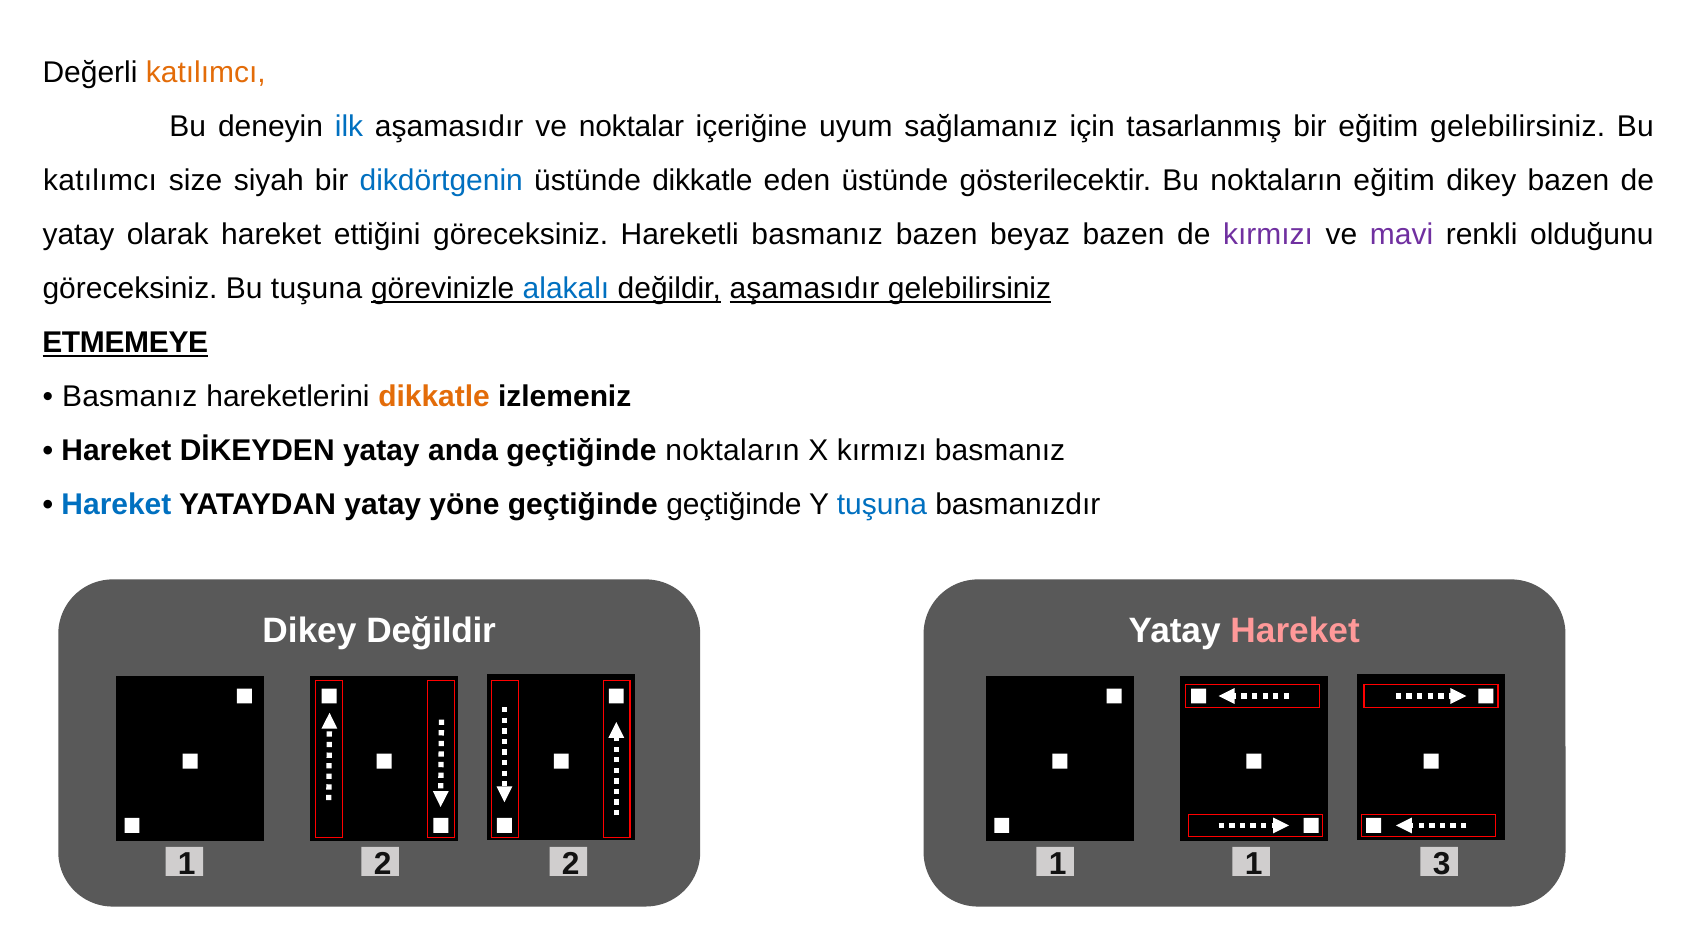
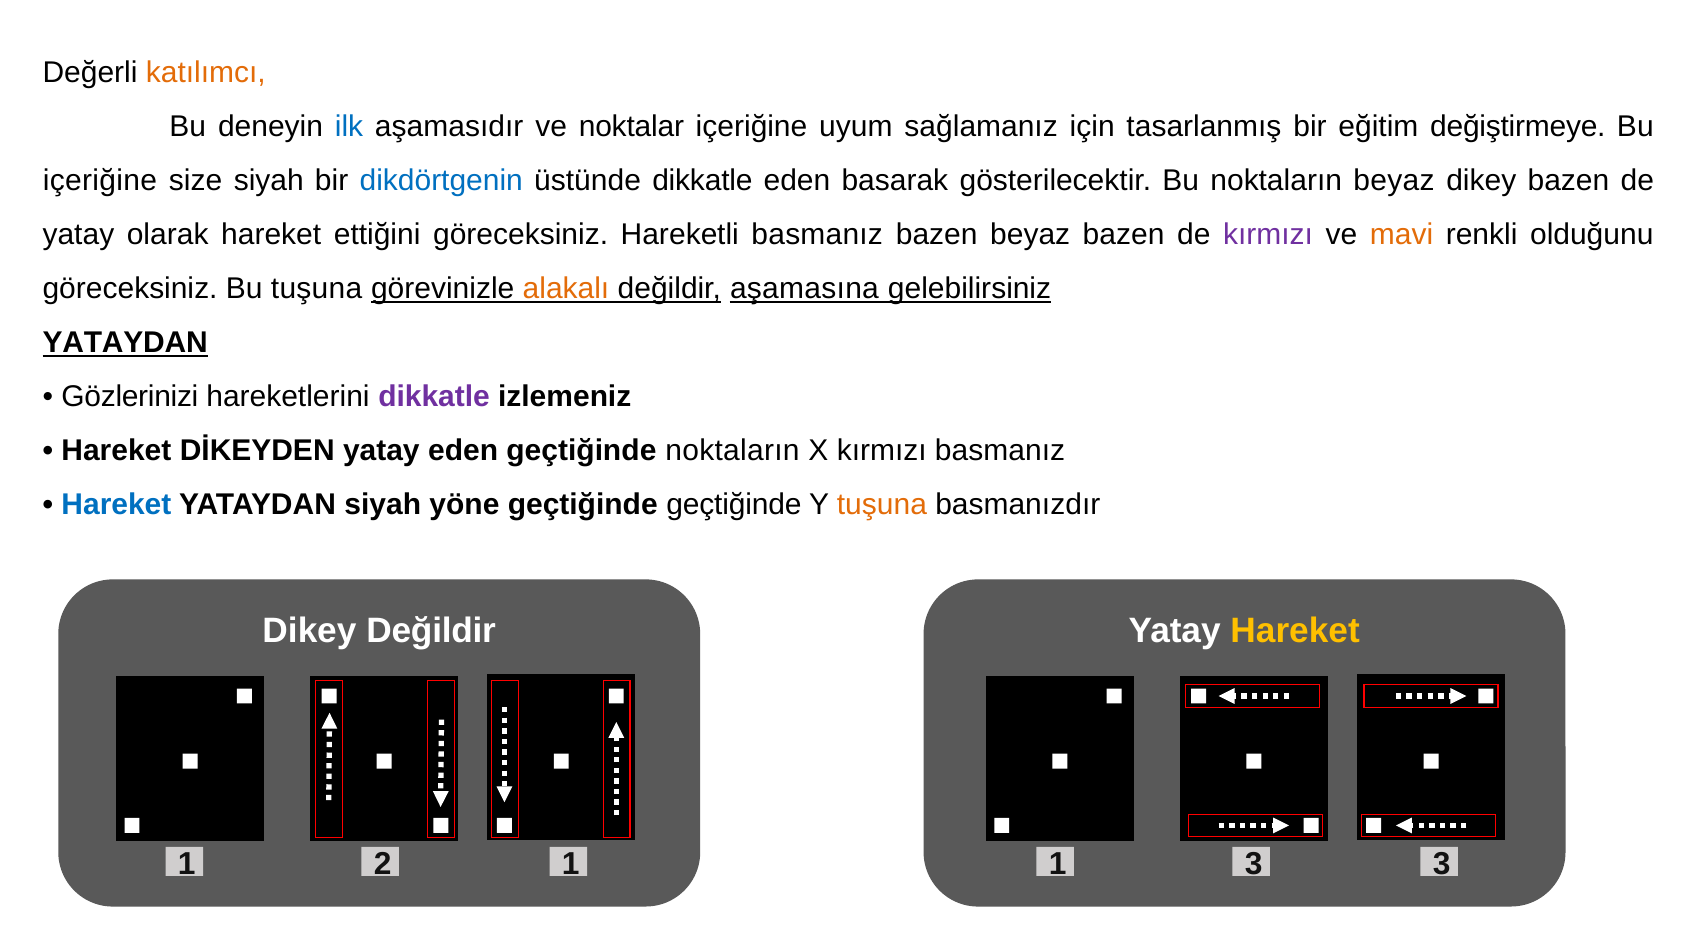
eğitim gelebilirsiniz: gelebilirsiniz -> değiştirmeye (1518, 127)
katılımcı: katılımcı -> içeriğine (100, 181)
eden üstünde: üstünde -> basarak (895, 181)
noktaların eğitim: eğitim -> beyaz (1394, 181)
mavi colour: purple -> orange (1402, 235)
alakalı colour: blue -> orange (566, 289)
değildir aşamasıdır: aşamasıdır -> aşamasına (804, 289)
ETMEMEYE: ETMEMEYE -> YATAYDAN (125, 343)
Basmanız: Basmanız -> Gözlerinizi (130, 397)
dikkatle colour: orange -> purple (434, 397)
yatay anda: anda -> eden (463, 450)
YATAYDAN yatay: yatay -> siyah (383, 504)
tuşuna colour: blue -> orange (882, 504)
Hareket colour: pink -> yellow (1295, 631)
2 2: 2 -> 1 (571, 864)
1 1: 1 -> 3 (1254, 864)
